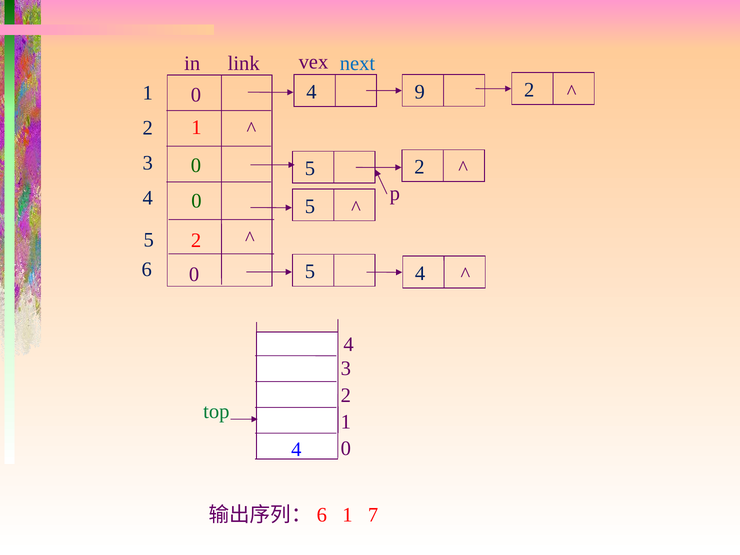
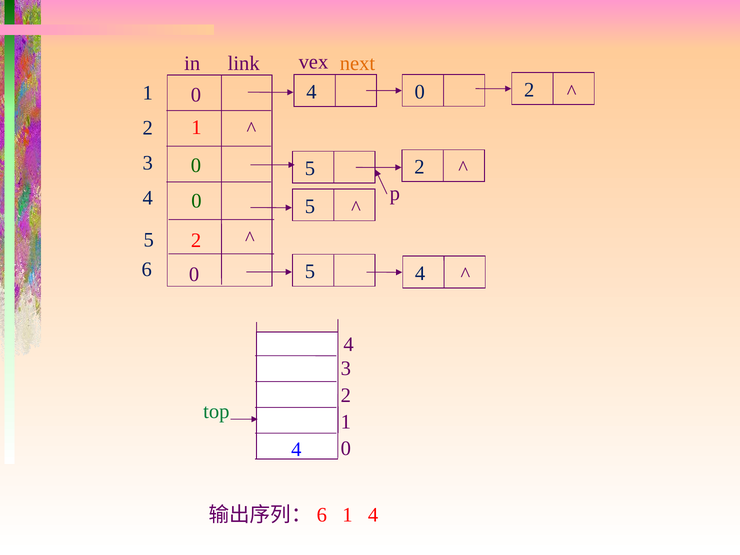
next colour: blue -> orange (357, 63)
9: 9 -> 0 (420, 92)
1 7: 7 -> 4 (373, 515)
